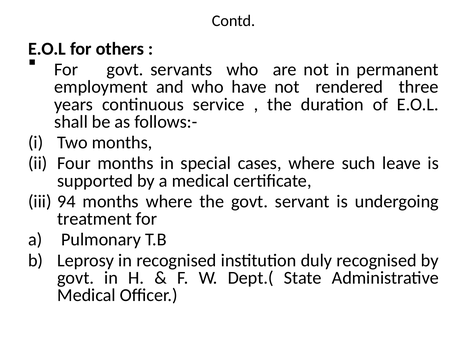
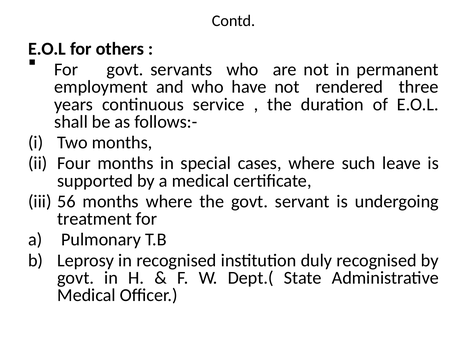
94: 94 -> 56 (66, 202)
